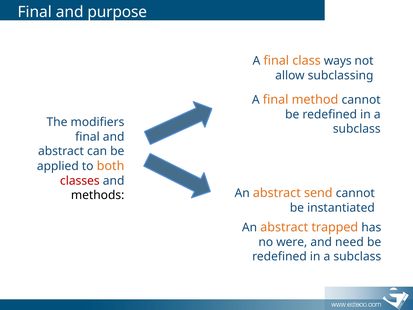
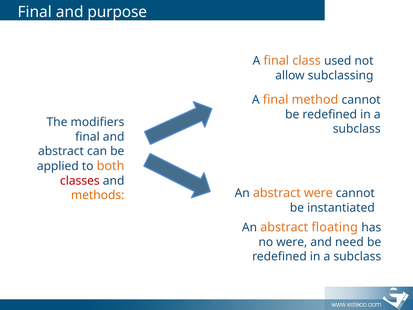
ways: ways -> used (338, 61)
abstract send: send -> were (318, 193)
methods colour: black -> orange (98, 195)
trapped: trapped -> floating (335, 227)
